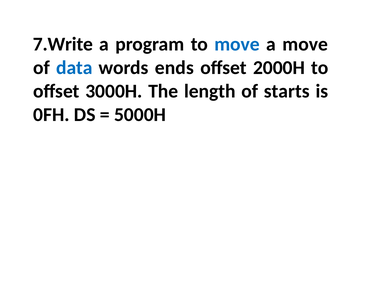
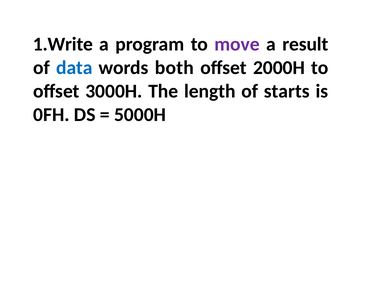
7.Write: 7.Write -> 1.Write (63, 44)
move colour: blue -> purple (237, 44)
a move: move -> result (305, 44)
ends: ends -> both (174, 68)
